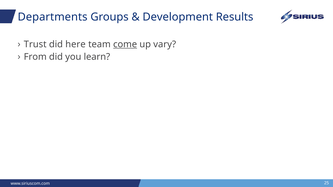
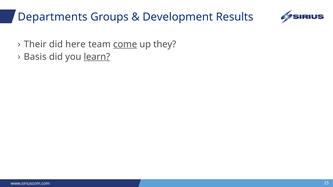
Trust: Trust -> Their (35, 44)
vary: vary -> they (165, 44)
From: From -> Basis (35, 57)
learn underline: none -> present (97, 57)
